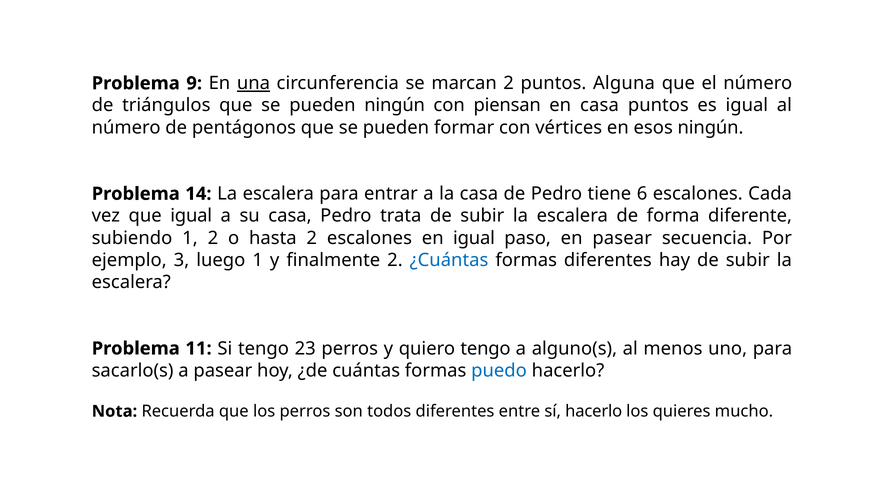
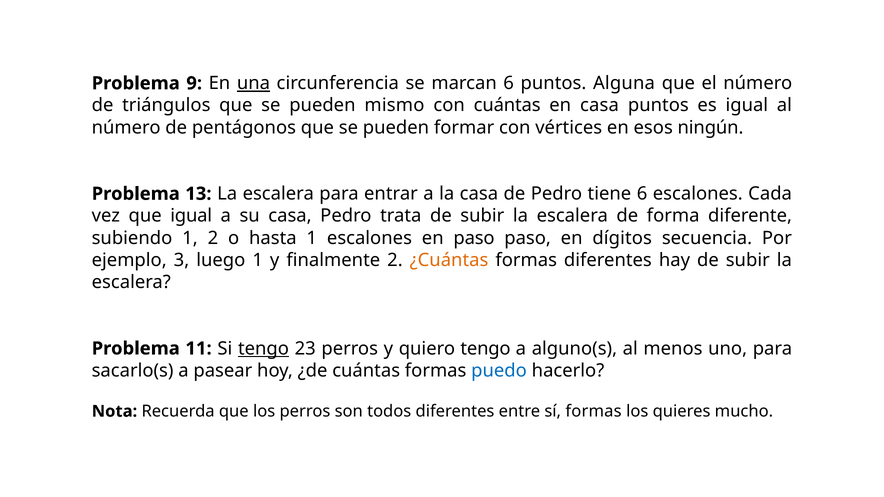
marcan 2: 2 -> 6 (509, 83)
pueden ningún: ningún -> mismo (394, 105)
con piensan: piensan -> cuántas (507, 105)
14: 14 -> 13 (198, 194)
hasta 2: 2 -> 1 (312, 238)
en igual: igual -> paso (474, 238)
en pasear: pasear -> dígitos (622, 238)
¿Cuántas colour: blue -> orange (449, 260)
tengo underline: none -> present (264, 349)
sí hacerlo: hacerlo -> formas (594, 411)
